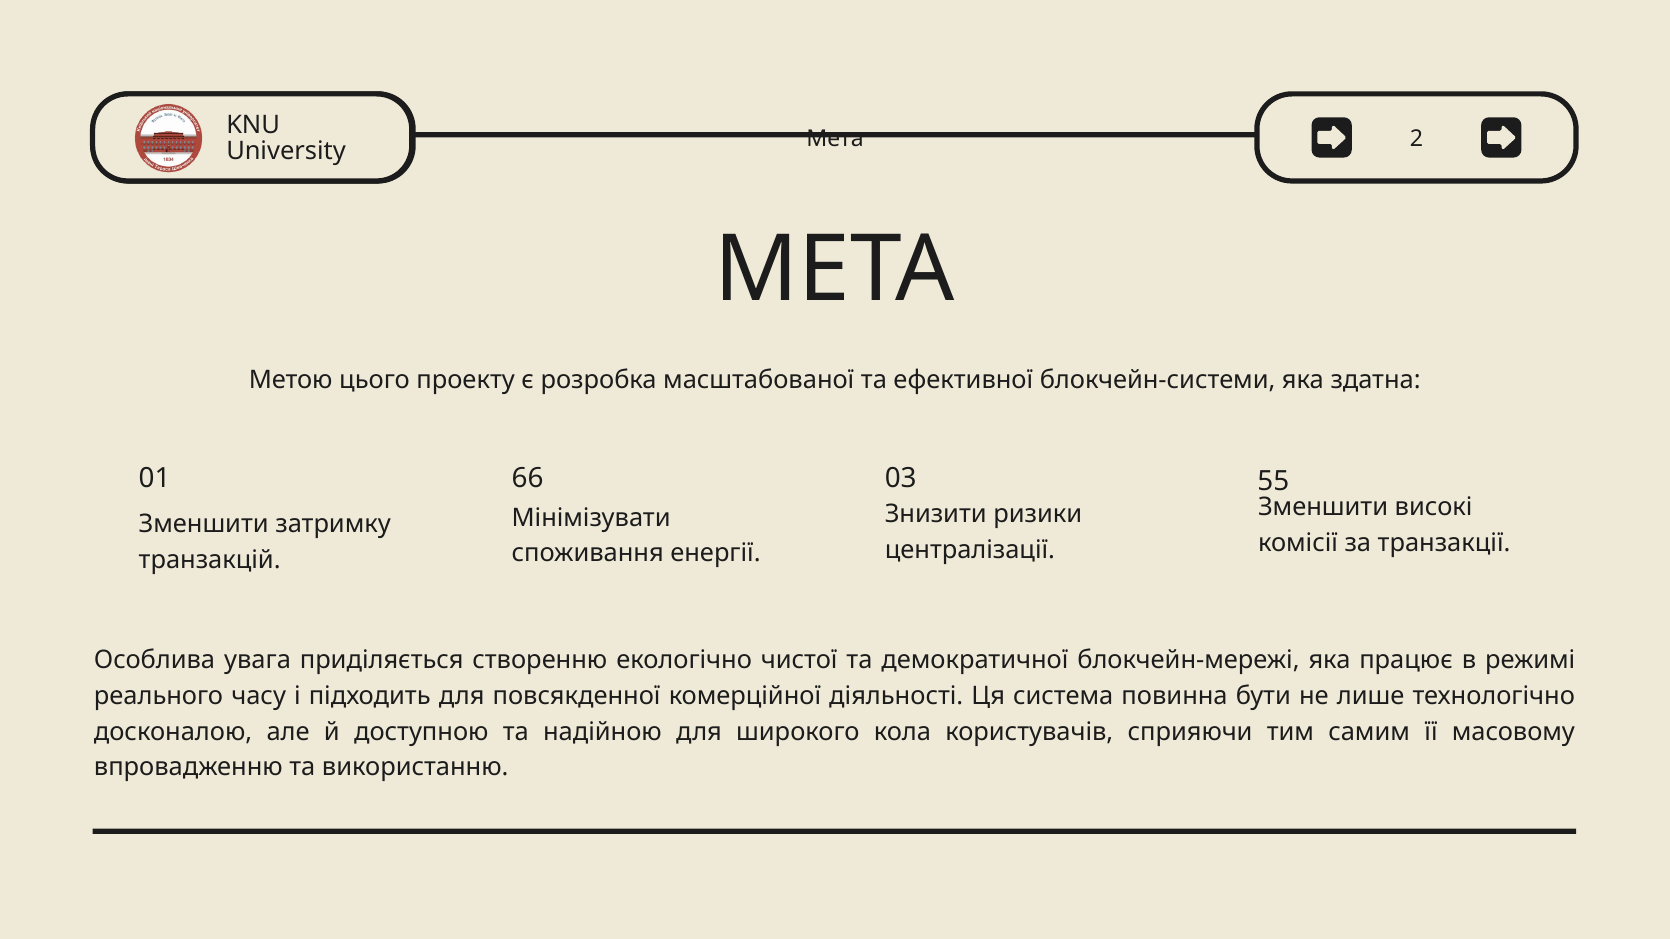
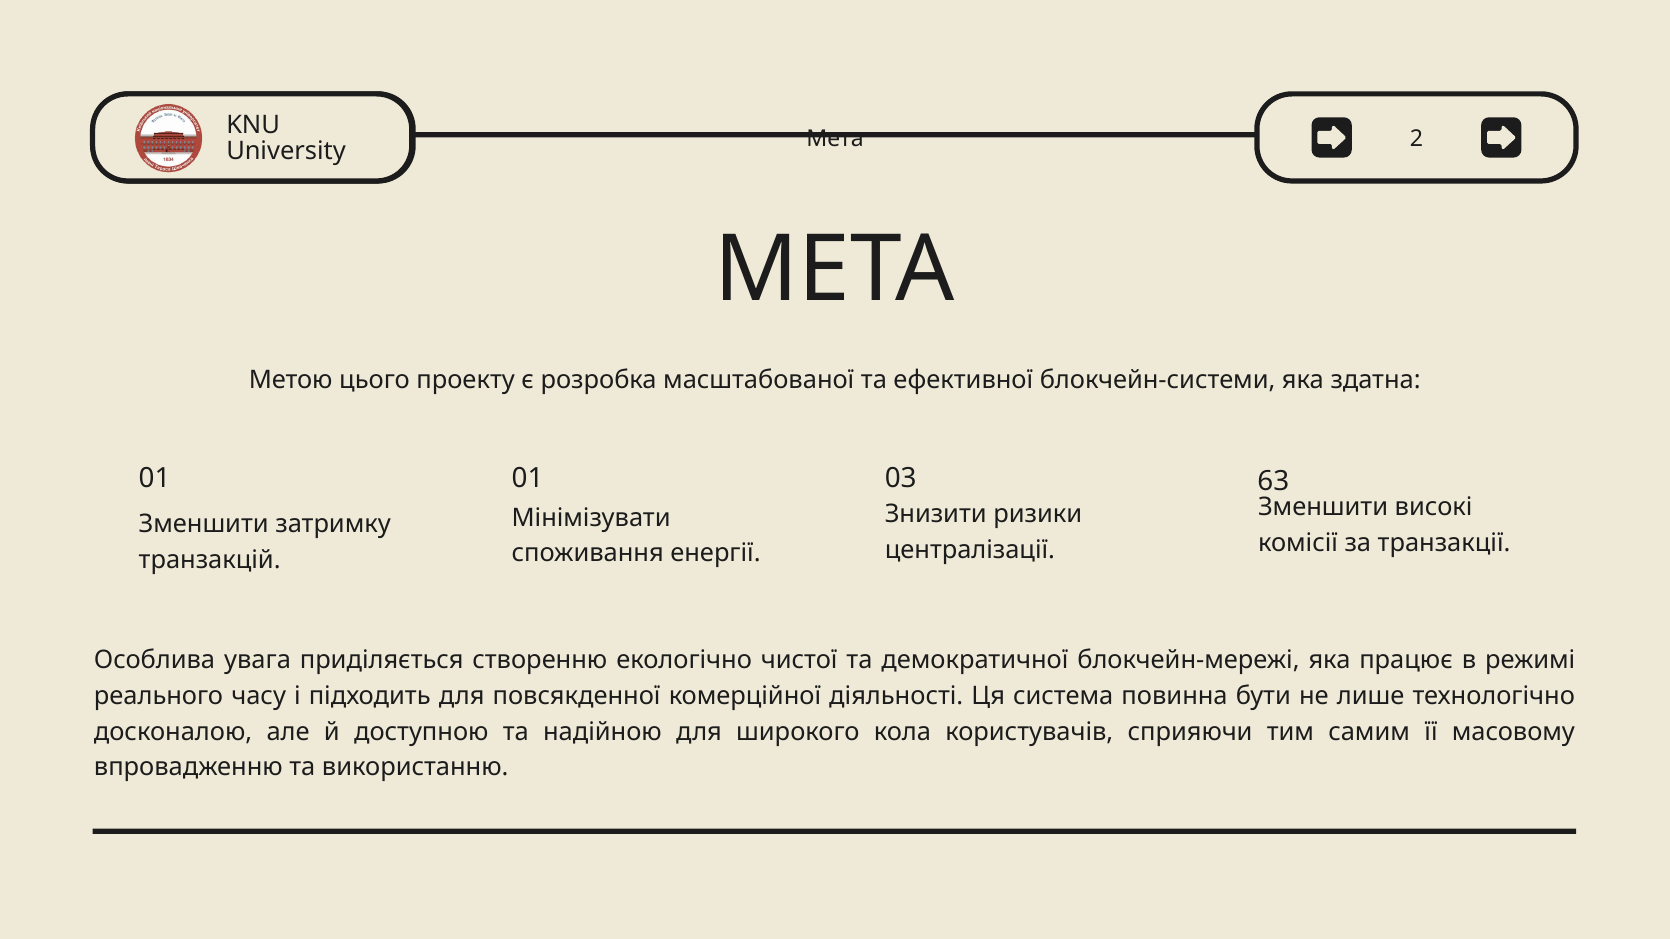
01 66: 66 -> 01 (528, 478)
55: 55 -> 63 (1273, 482)
